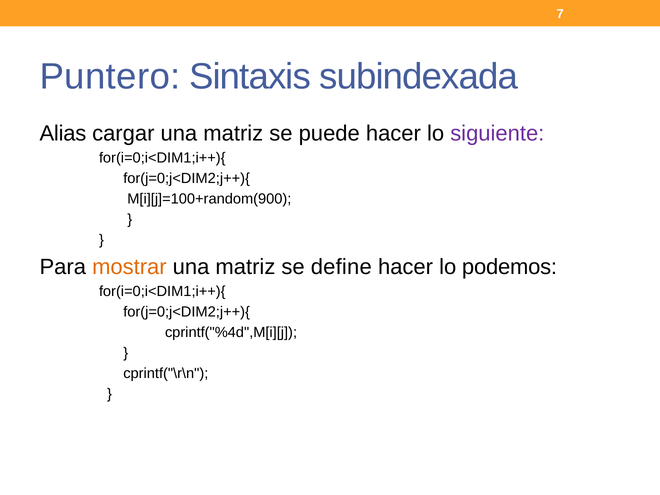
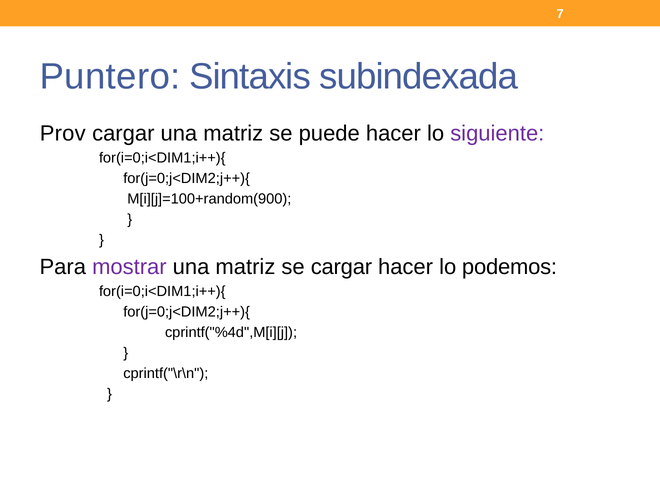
Alias: Alias -> Prov (63, 134)
mostrar colour: orange -> purple (129, 267)
se define: define -> cargar (341, 267)
